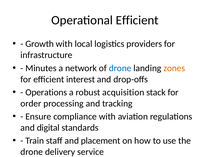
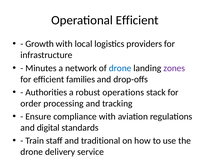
zones colour: orange -> purple (174, 68)
interest: interest -> families (81, 80)
Operations: Operations -> Authorities (46, 93)
acquisition: acquisition -> operations (123, 93)
placement: placement -> traditional (101, 141)
